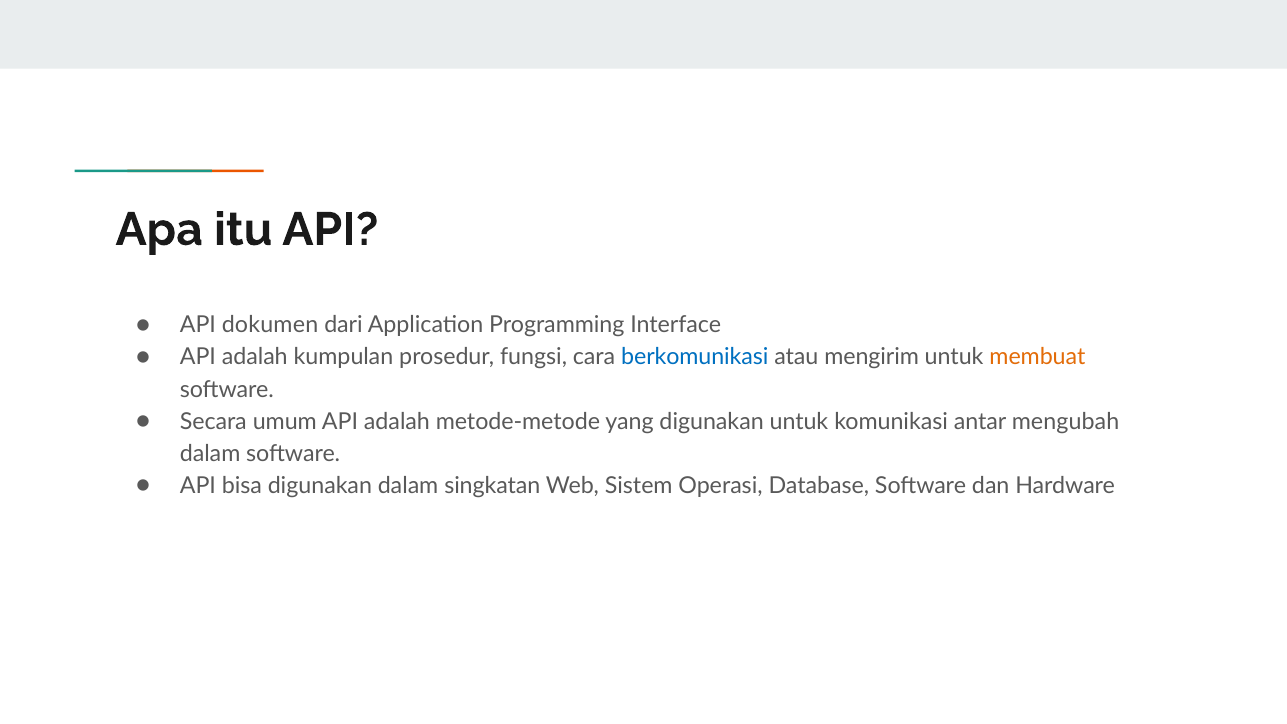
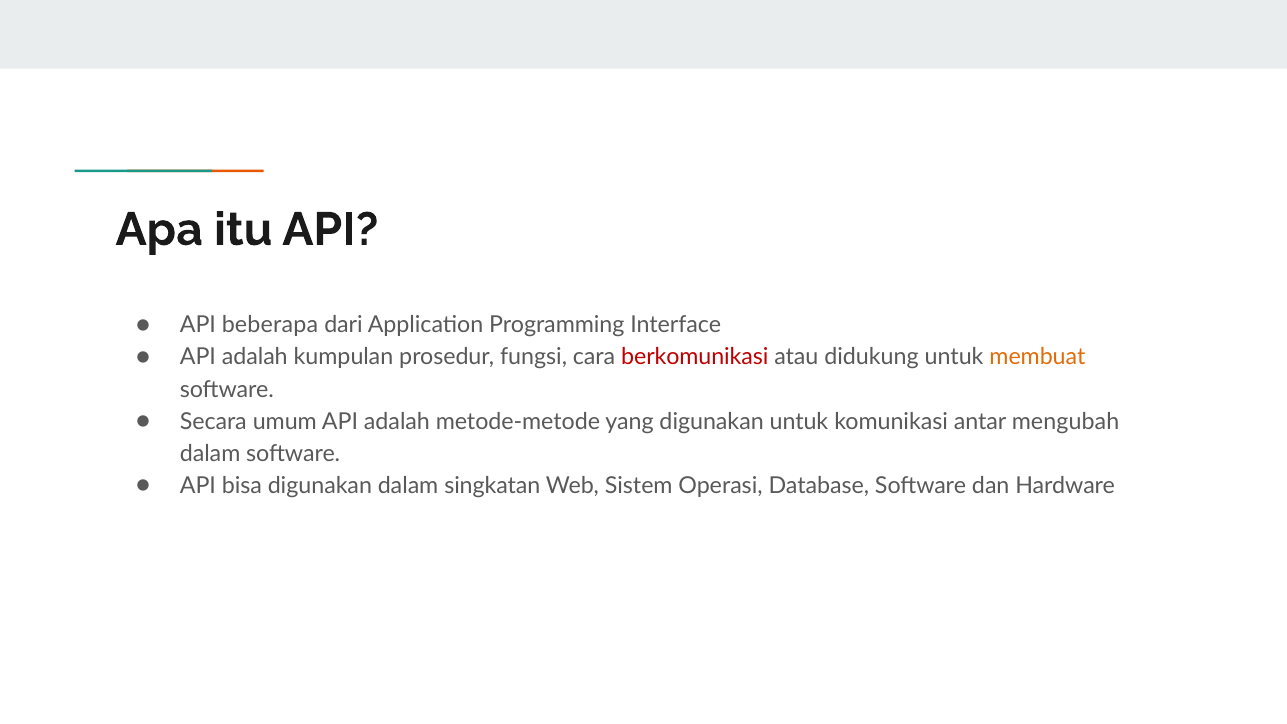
dokumen: dokumen -> beberapa (270, 325)
berkomunikasi colour: blue -> red (695, 357)
mengirim: mengirim -> didukung (872, 357)
